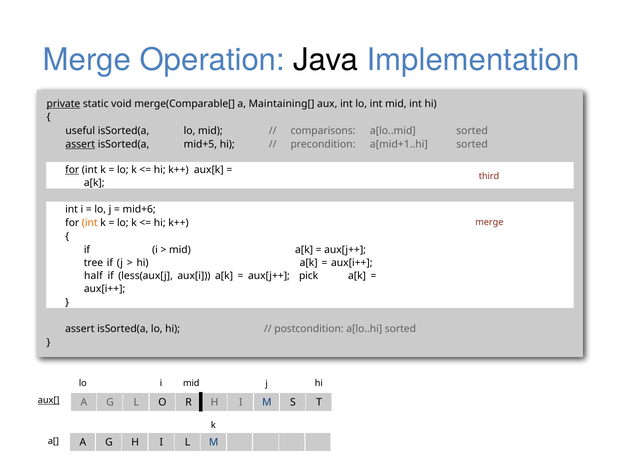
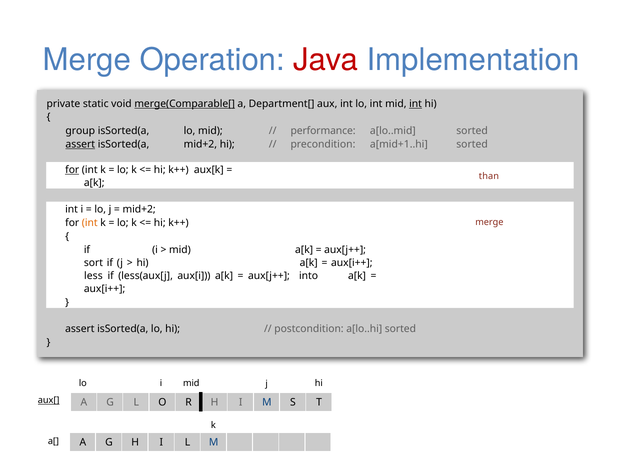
Java colour: black -> red (326, 60)
private underline: present -> none (63, 104)
merge(Comparable[ underline: none -> present (185, 104)
Maintaining[: Maintaining[ -> Department[ (282, 104)
int underline: none -> present (416, 104)
useful: useful -> group (80, 131)
comparisons: comparisons -> performance (323, 131)
isSorted(a mid+5: mid+5 -> mid+2 (200, 144)
third: third -> than (489, 176)
mid+6: mid+6 -> mid+2 (139, 209)
tree: tree -> sort (93, 262)
half: half -> less (93, 275)
pick: pick -> into (309, 275)
